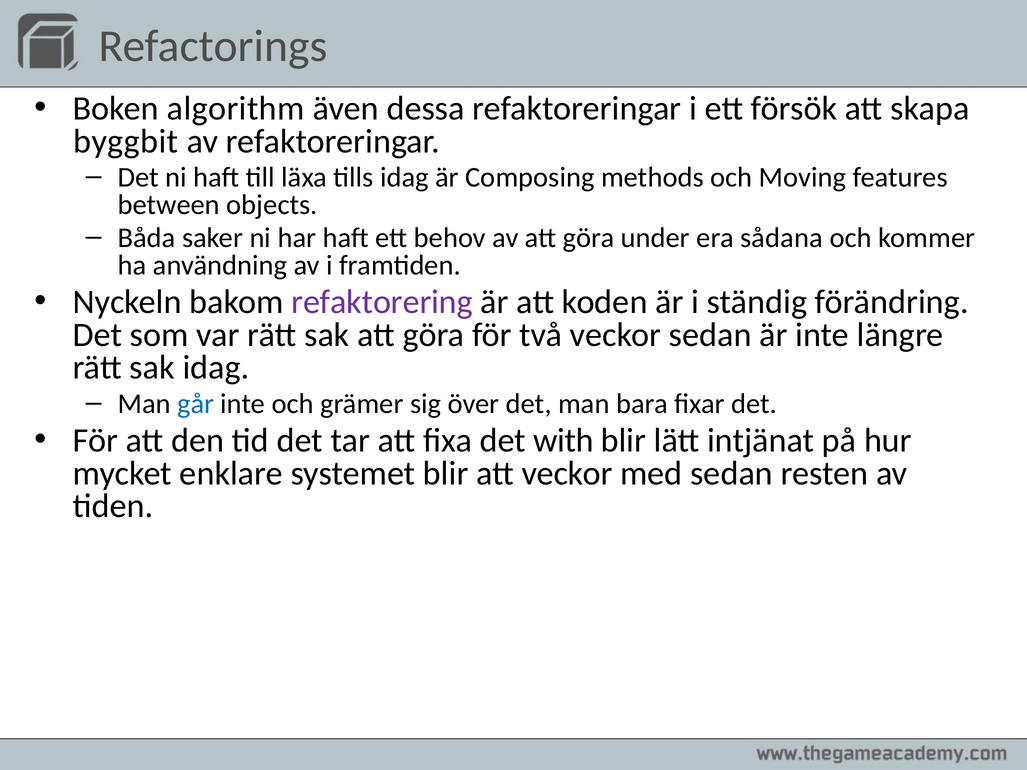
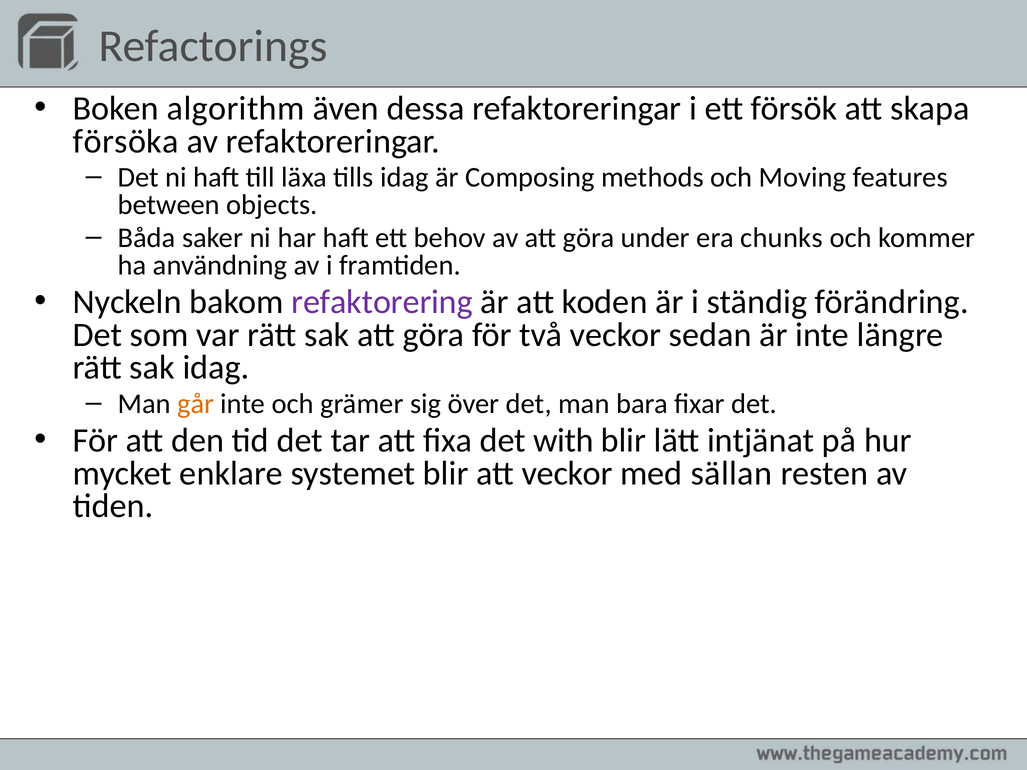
byggbit: byggbit -> försöka (126, 141)
sådana: sådana -> chunks (782, 238)
går colour: blue -> orange (196, 404)
med sedan: sedan -> sällan (731, 473)
